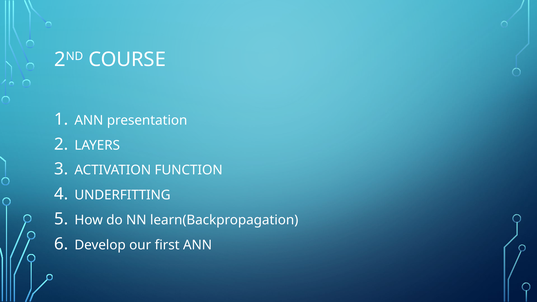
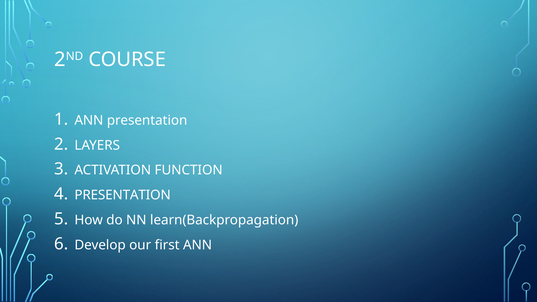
UNDERFITTING: UNDERFITTING -> PRESENTATION (123, 195)
